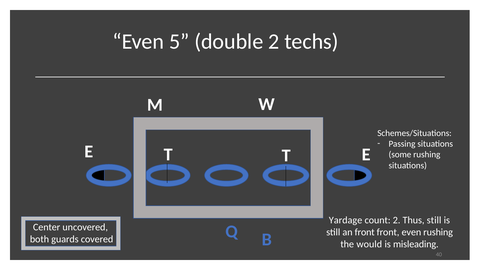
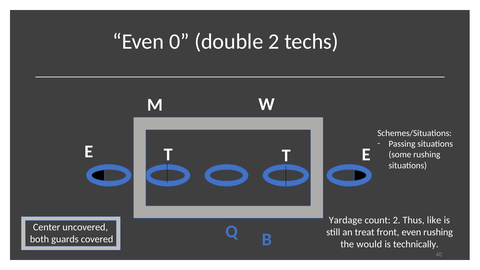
5: 5 -> 0 (179, 42)
Thus still: still -> like (434, 220)
an front: front -> treat (365, 232)
misleading: misleading -> technically (416, 244)
